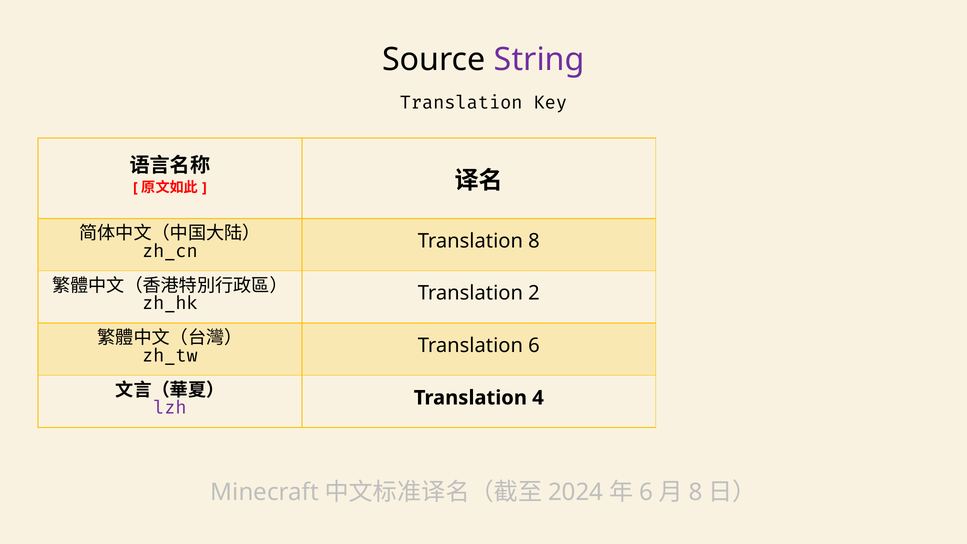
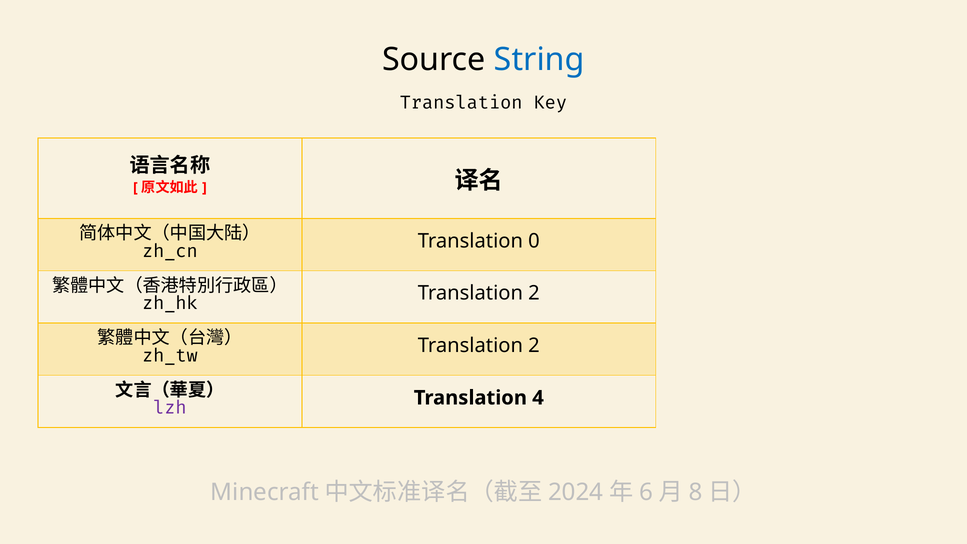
String colour: purple -> blue (539, 60)
Translation 8: 8 -> 0 (534, 241)
6: 6 -> 2 (534, 346)
